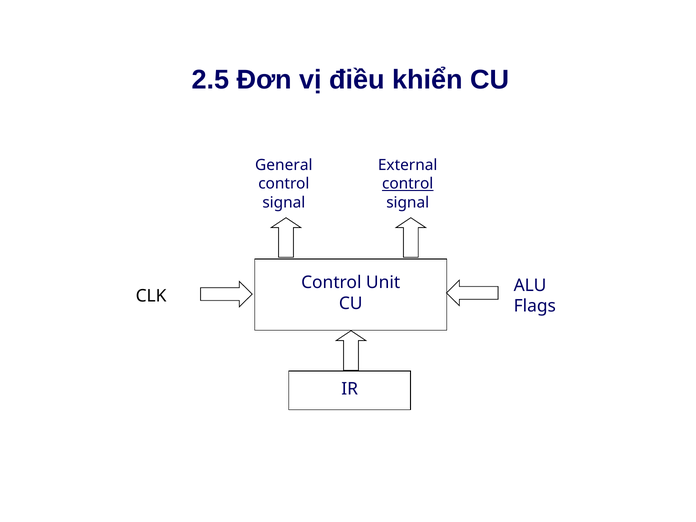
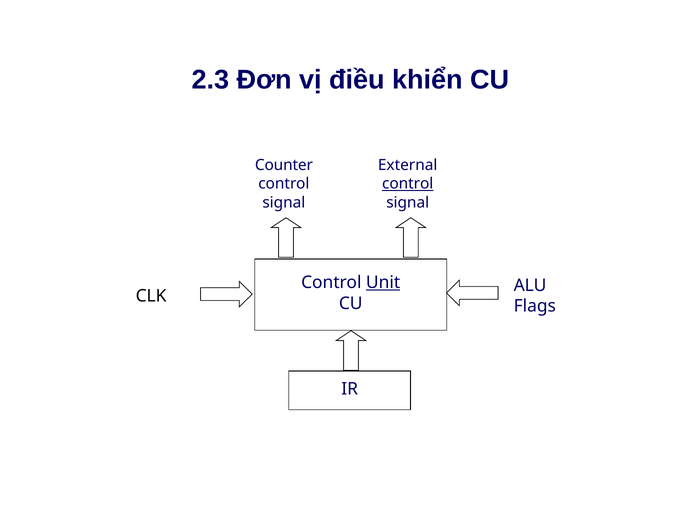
2.5: 2.5 -> 2.3 (210, 80)
General: General -> Counter (284, 165)
Unit underline: none -> present (383, 282)
